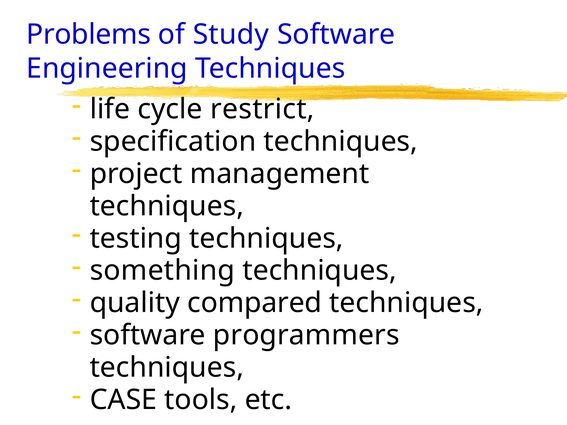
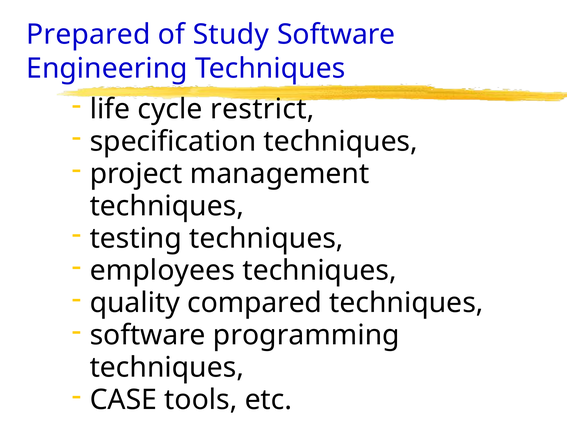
Problems: Problems -> Prepared (88, 35)
something: something -> employees (162, 271)
programmers: programmers -> programming (306, 335)
